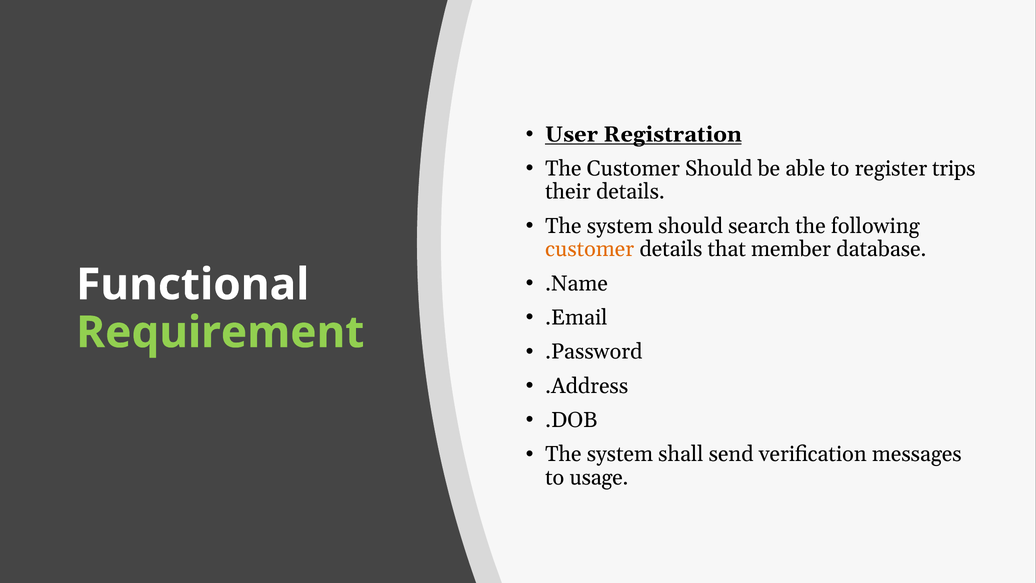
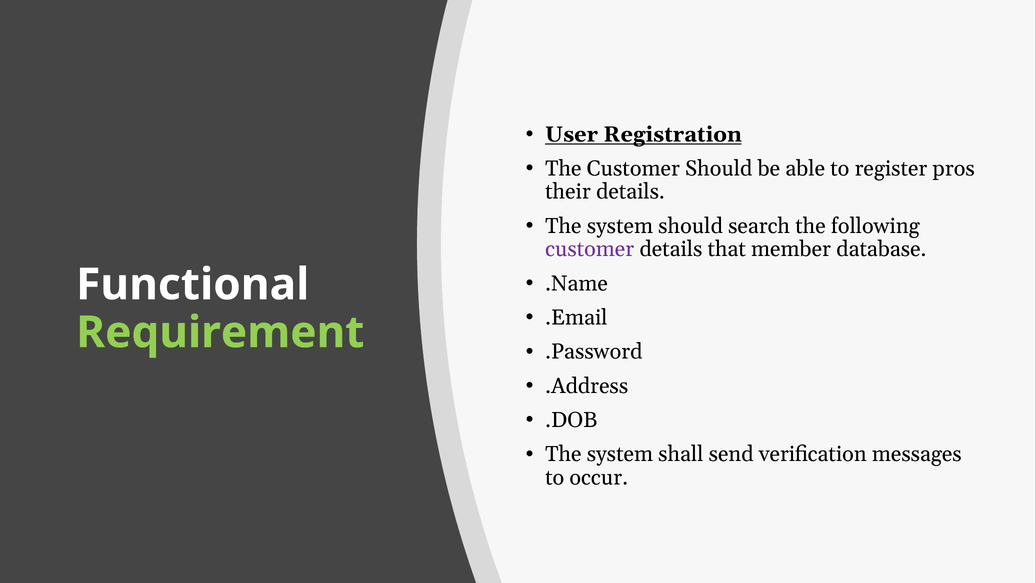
trips: trips -> pros (954, 168)
customer colour: orange -> purple (590, 249)
usage: usage -> occur (599, 477)
